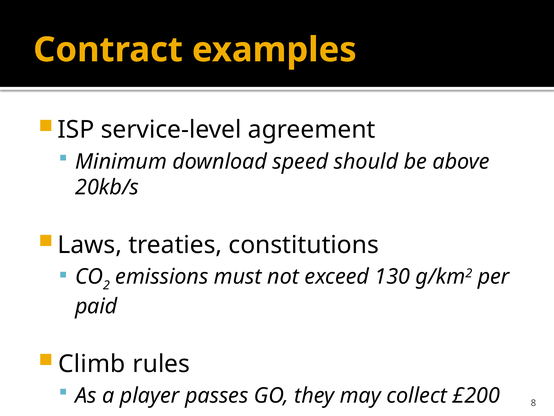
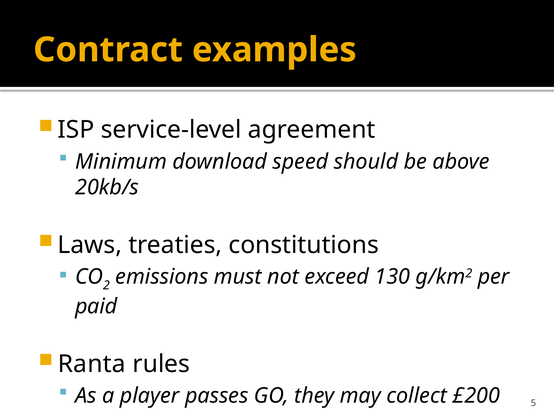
Climb: Climb -> Ranta (92, 363)
8: 8 -> 5 (533, 403)
